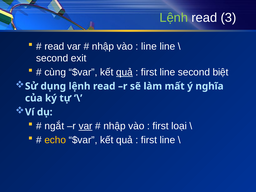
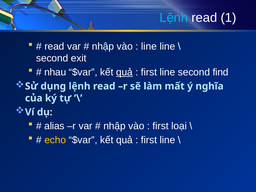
Lệnh colour: light green -> light blue (174, 18)
3: 3 -> 1 (228, 18)
cùng: cùng -> nhau (55, 72)
biệt: biệt -> find (221, 72)
ngắt: ngắt -> alias (54, 126)
var underline: present -> none (86, 126)
